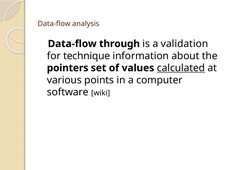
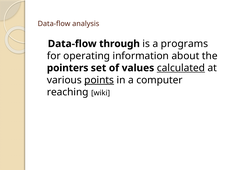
validation: validation -> programs (184, 44)
technique: technique -> operating (87, 56)
points underline: none -> present (99, 80)
software: software -> reaching (68, 92)
